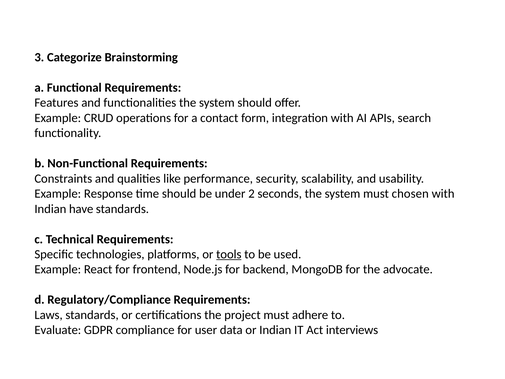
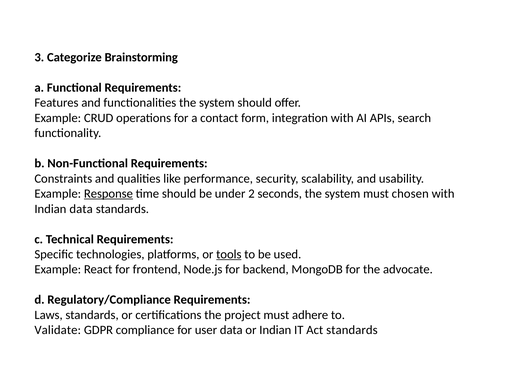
Response underline: none -> present (108, 194)
Indian have: have -> data (81, 209)
Evaluate: Evaluate -> Validate (58, 330)
Act interviews: interviews -> standards (352, 330)
